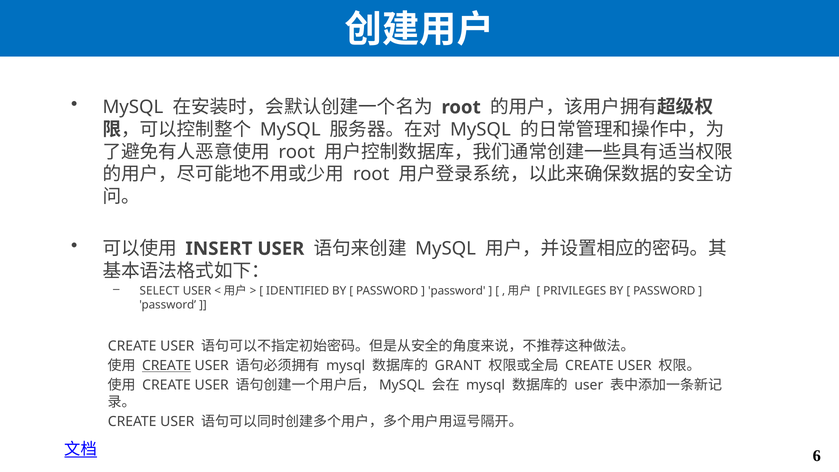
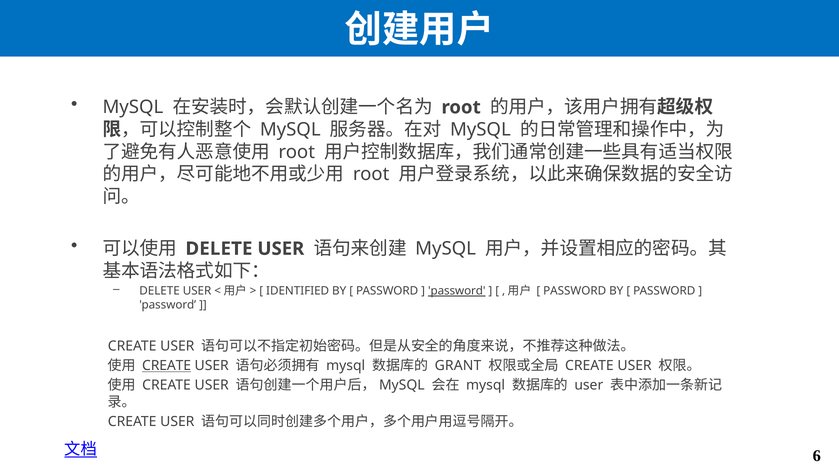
INSERT: INSERT -> DELETE (219, 249)
SELECT: SELECT -> DELETE (160, 291)
password underline: none -> present (457, 291)
PRIVILEGES: PRIVILEGES -> PASSWORD (575, 291)
